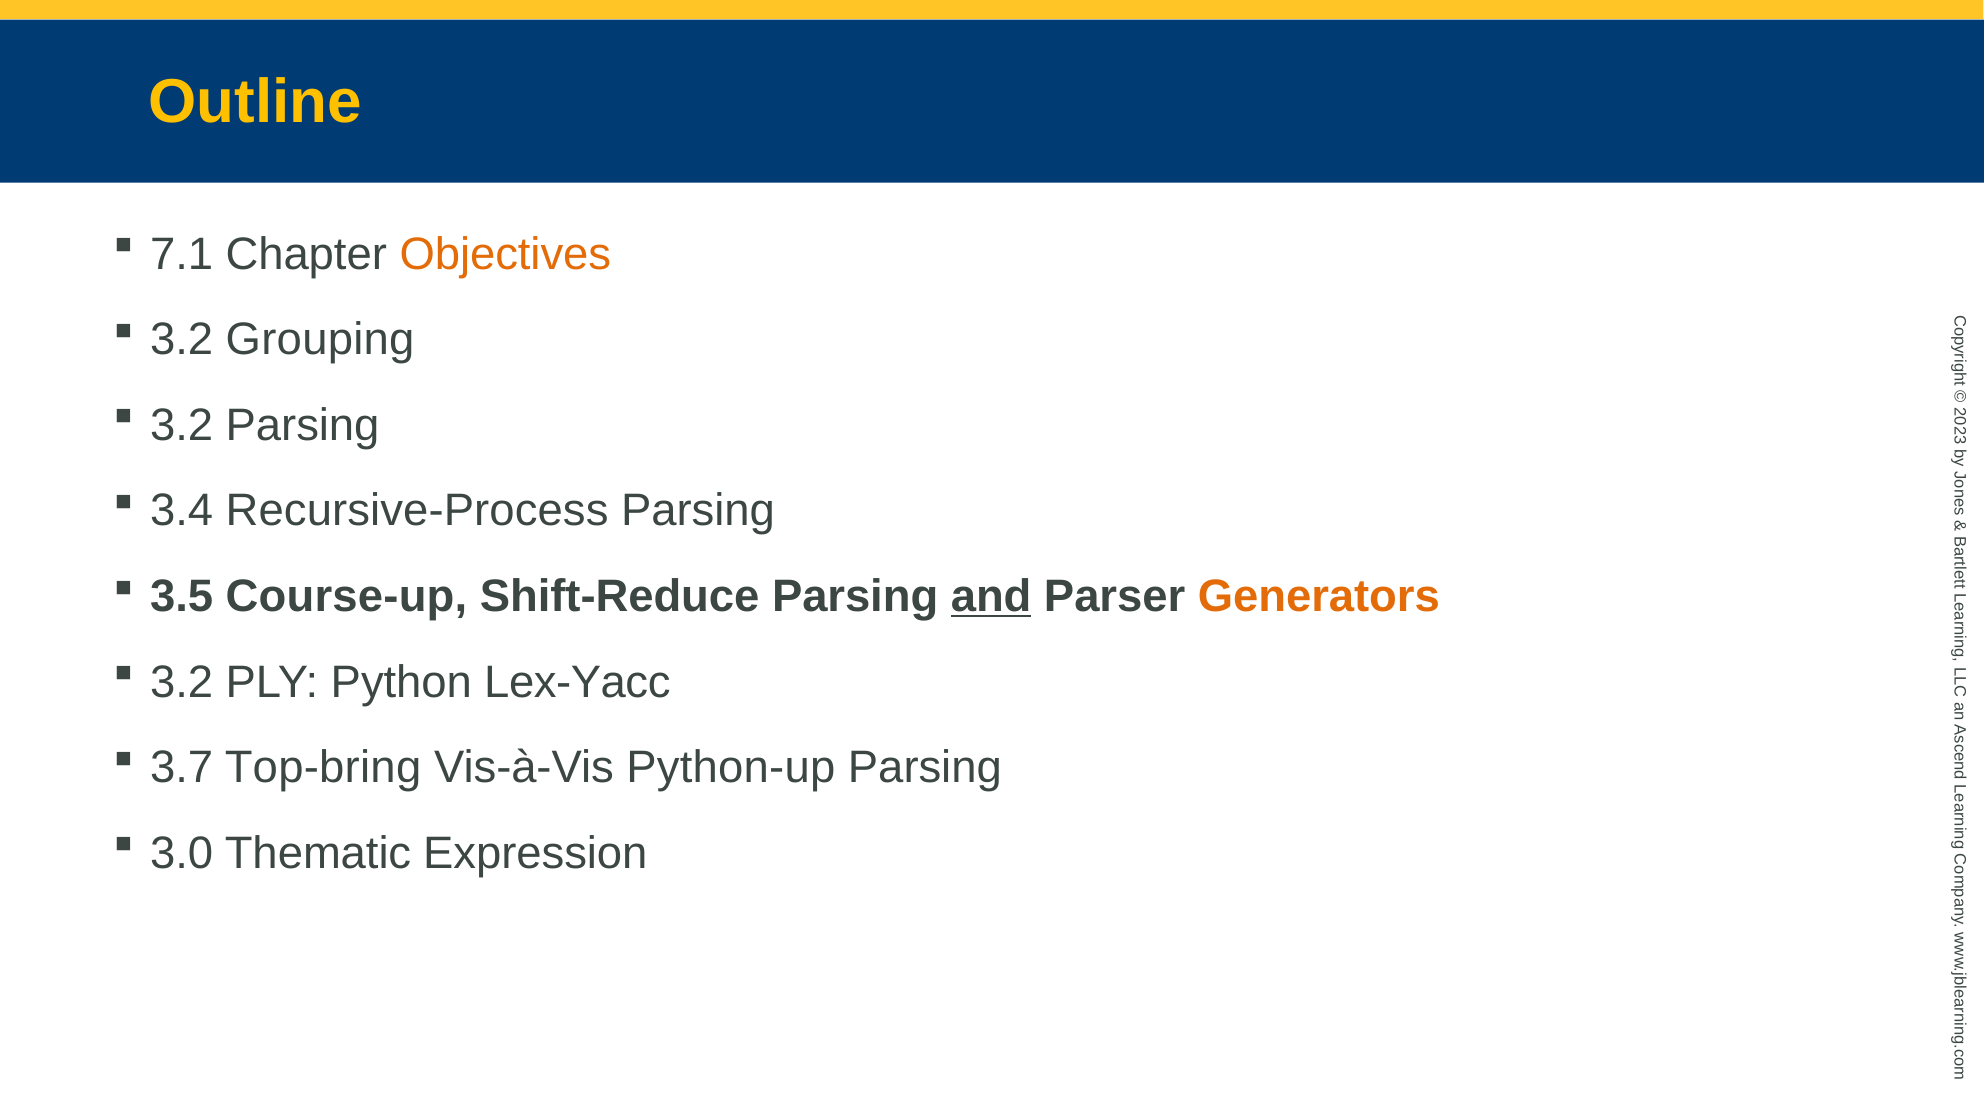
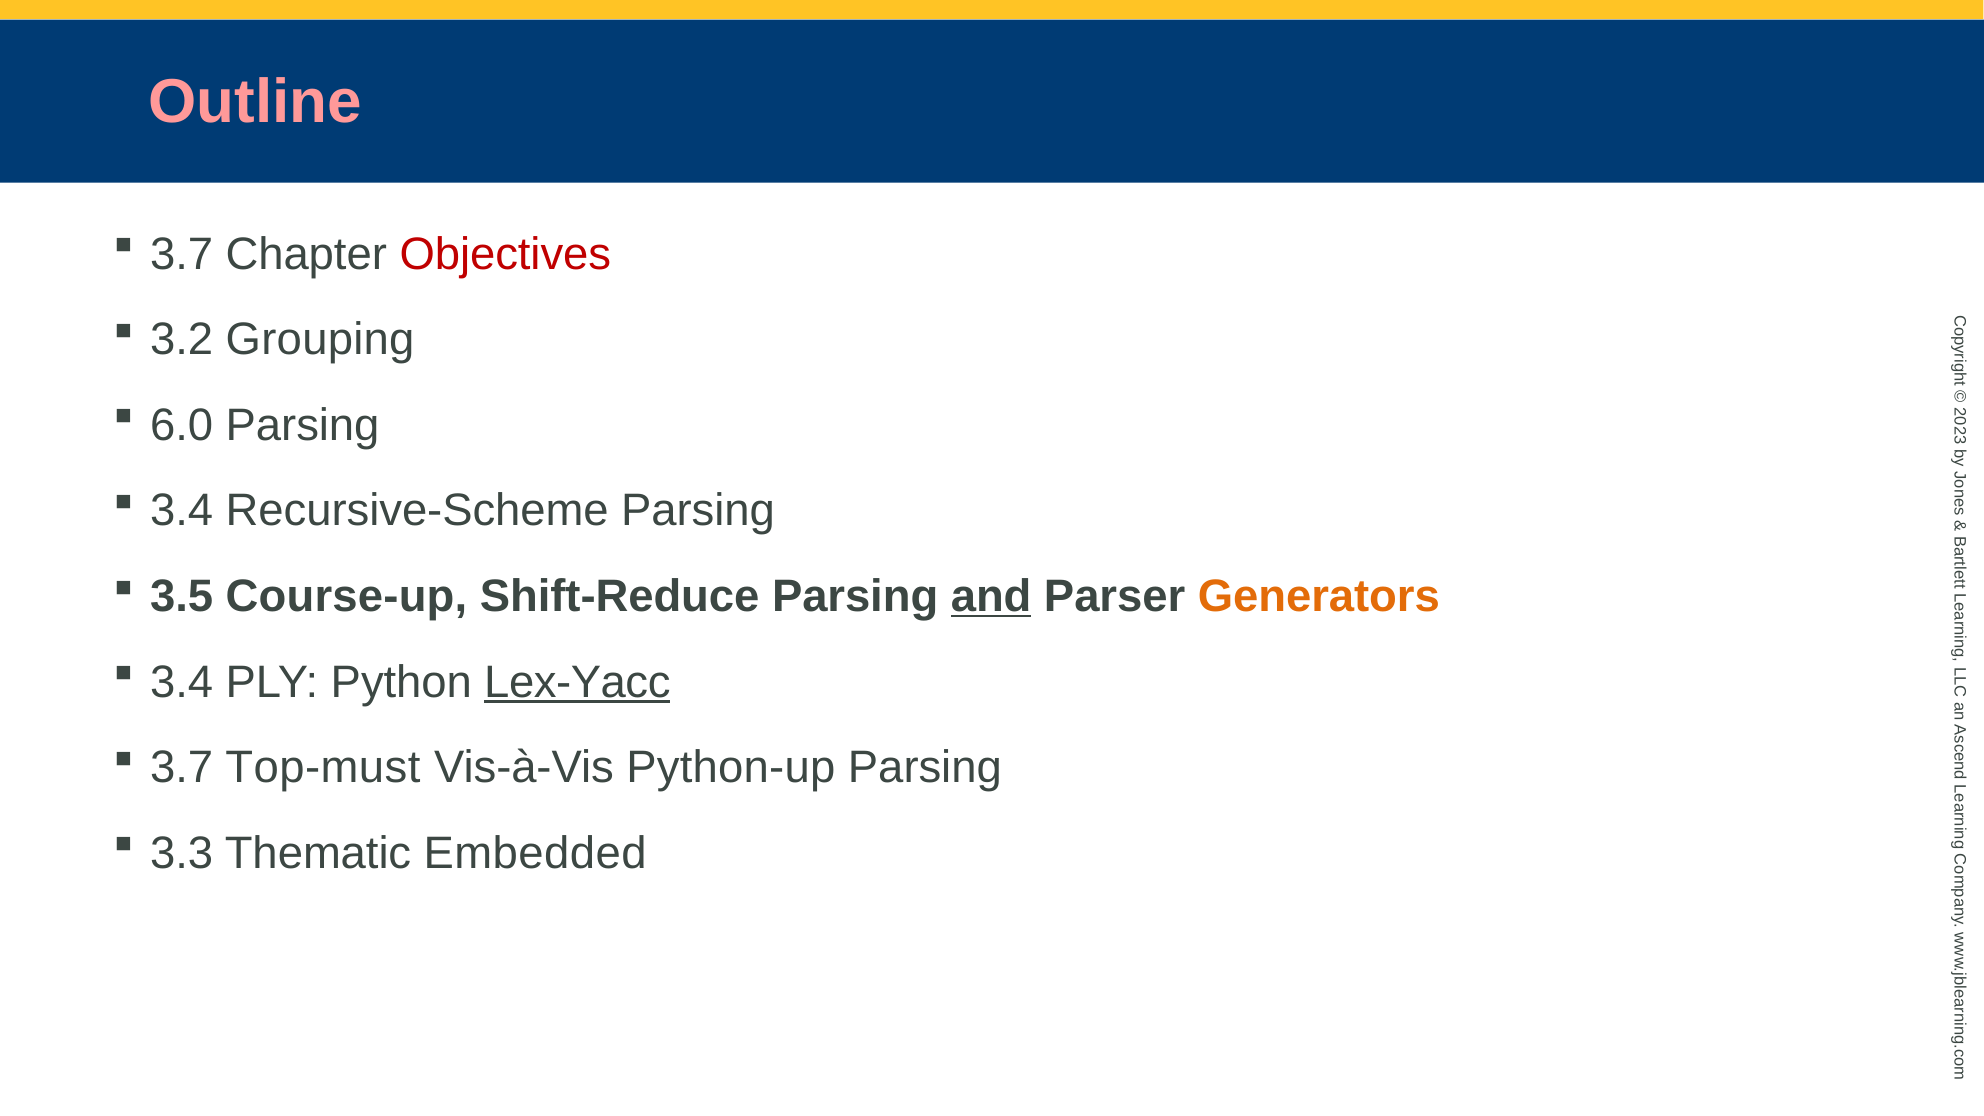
Outline colour: yellow -> pink (255, 102)
7.1: 7.1 -> 3.7 (182, 254)
Objectives colour: orange -> red (505, 254)
3.2: 3.2 -> 6.0 (182, 425)
Recursive-Process: Recursive-Process -> Recursive-Scheme (417, 511)
3.2: 3.2 -> 3.4 (182, 682)
Lex-Yacc underline: none -> present (577, 682)
Top-bring: Top-bring -> Top-must (323, 768)
3.0: 3.0 -> 3.3 (182, 853)
Expression: Expression -> Embedded (535, 853)
